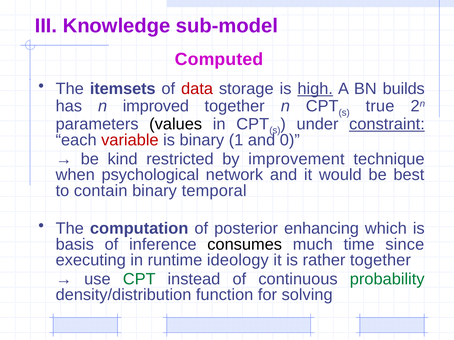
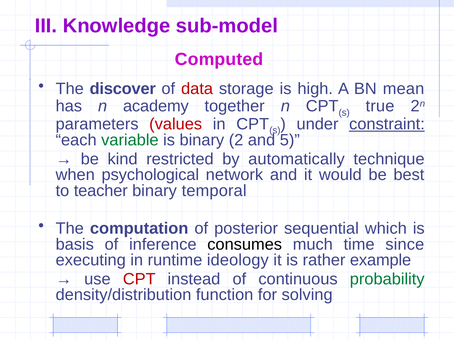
itemsets: itemsets -> discover (123, 89)
high underline: present -> none (315, 89)
builds: builds -> mean (404, 89)
improved: improved -> academy (156, 106)
values colour: black -> red (176, 124)
variable colour: red -> green (130, 140)
1: 1 -> 2 (236, 140)
0: 0 -> 5 (290, 140)
improvement: improvement -> automatically (296, 159)
contain: contain -> teacher (101, 191)
enhancing: enhancing -> sequential (321, 229)
rather together: together -> example (381, 260)
CPT colour: green -> red (139, 279)
